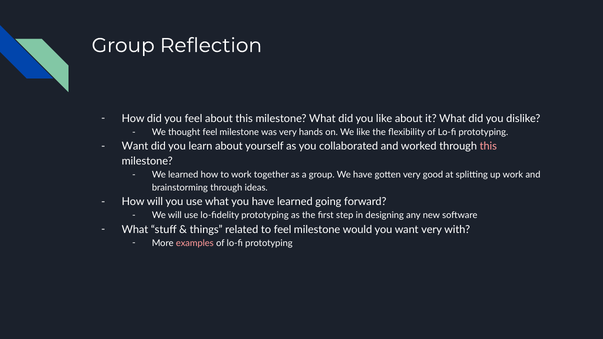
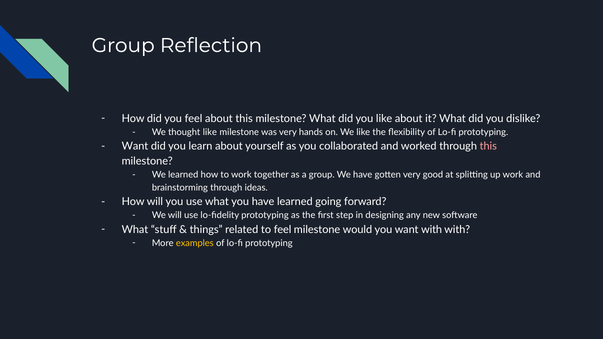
thought feel: feel -> like (210, 132)
want very: very -> with (432, 230)
examples colour: pink -> yellow (195, 243)
